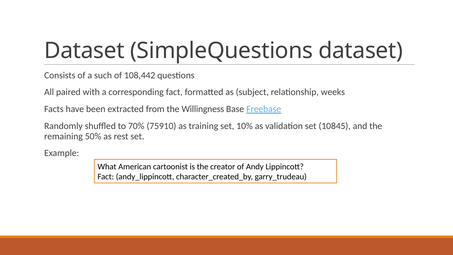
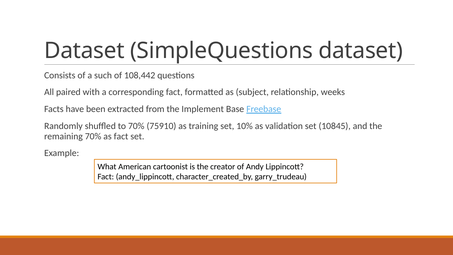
Willingness: Willingness -> Implement (203, 109)
remaining 50%: 50% -> 70% (93, 136)
as rest: rest -> fact (121, 136)
